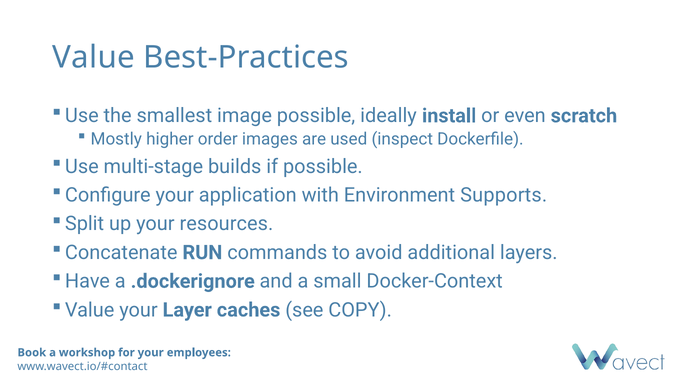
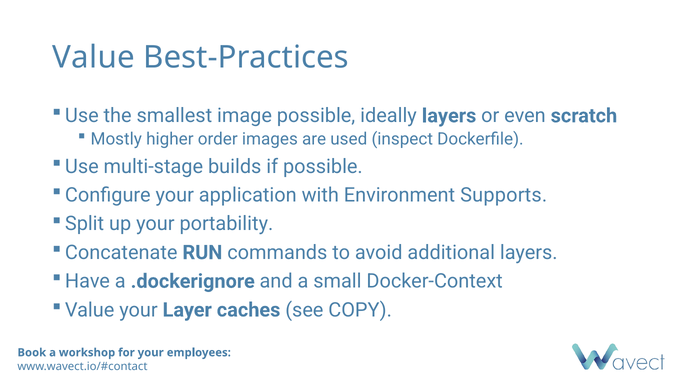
ideally install: install -> layers (449, 116)
resources: resources -> portability (226, 224)
